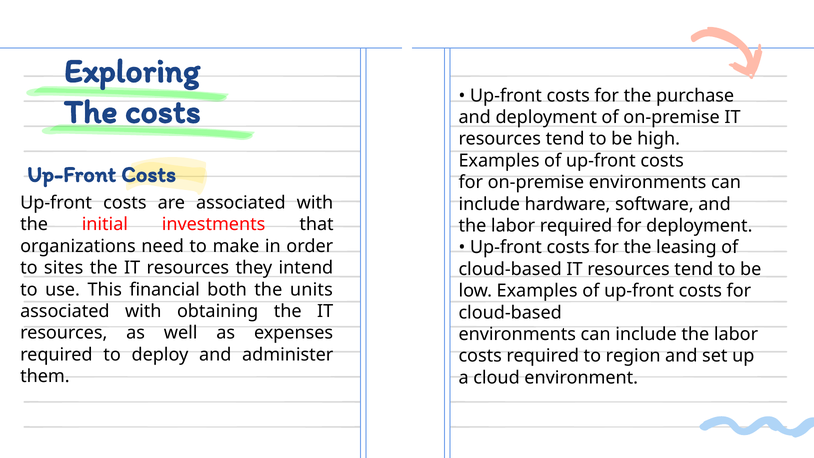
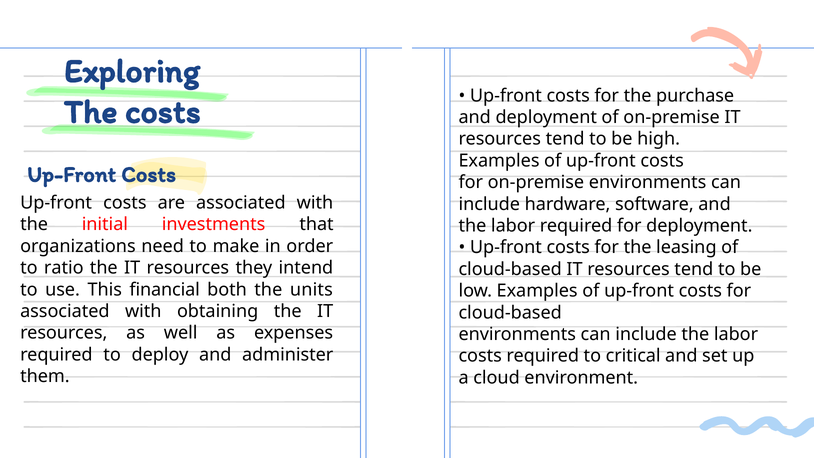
sites: sites -> ratio (64, 268)
region: region -> critical (633, 356)
